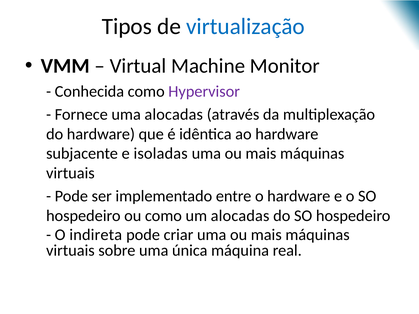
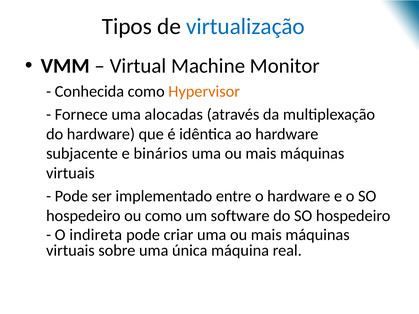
Hypervisor colour: purple -> orange (204, 91)
isoladas: isoladas -> binários (161, 154)
um alocadas: alocadas -> software (240, 216)
